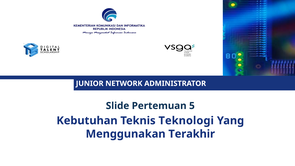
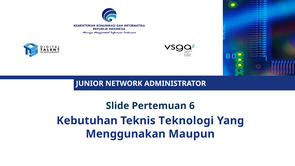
5: 5 -> 6 (192, 106)
Terakhir: Terakhir -> Maupun (192, 134)
